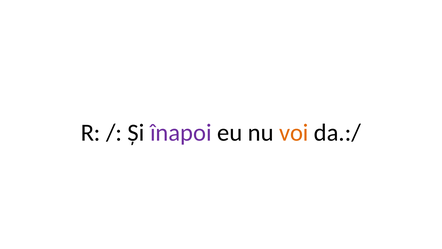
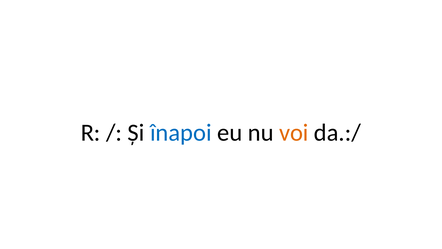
înapoi colour: purple -> blue (181, 133)
